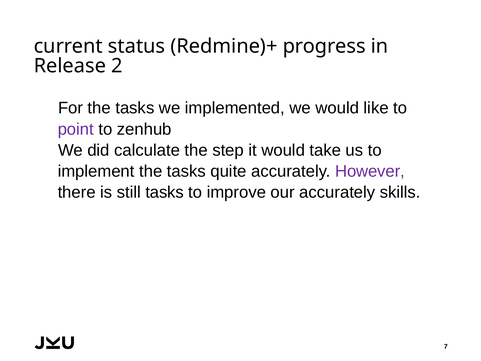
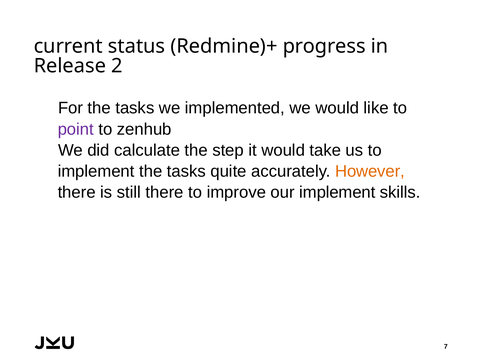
However colour: purple -> orange (370, 171)
still tasks: tasks -> there (165, 192)
our accurately: accurately -> implement (337, 192)
